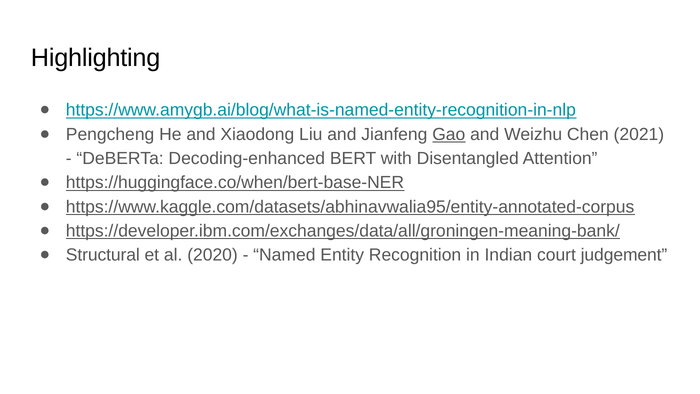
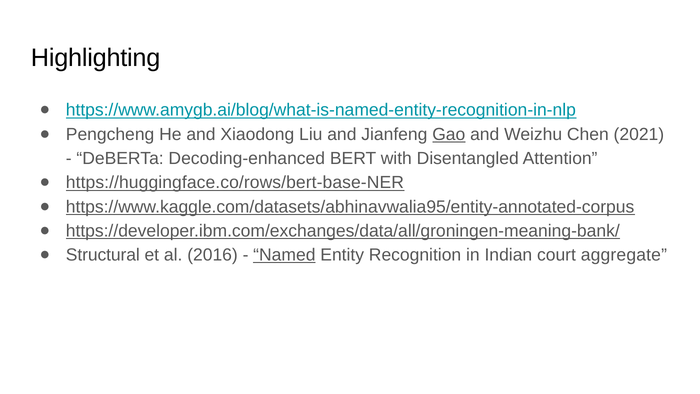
https://huggingface.co/when/bert-base-NER: https://huggingface.co/when/bert-base-NER -> https://huggingface.co/rows/bert-base-NER (235, 183)
2020: 2020 -> 2016 (213, 255)
Named underline: none -> present (284, 255)
judgement: judgement -> aggregate (624, 255)
